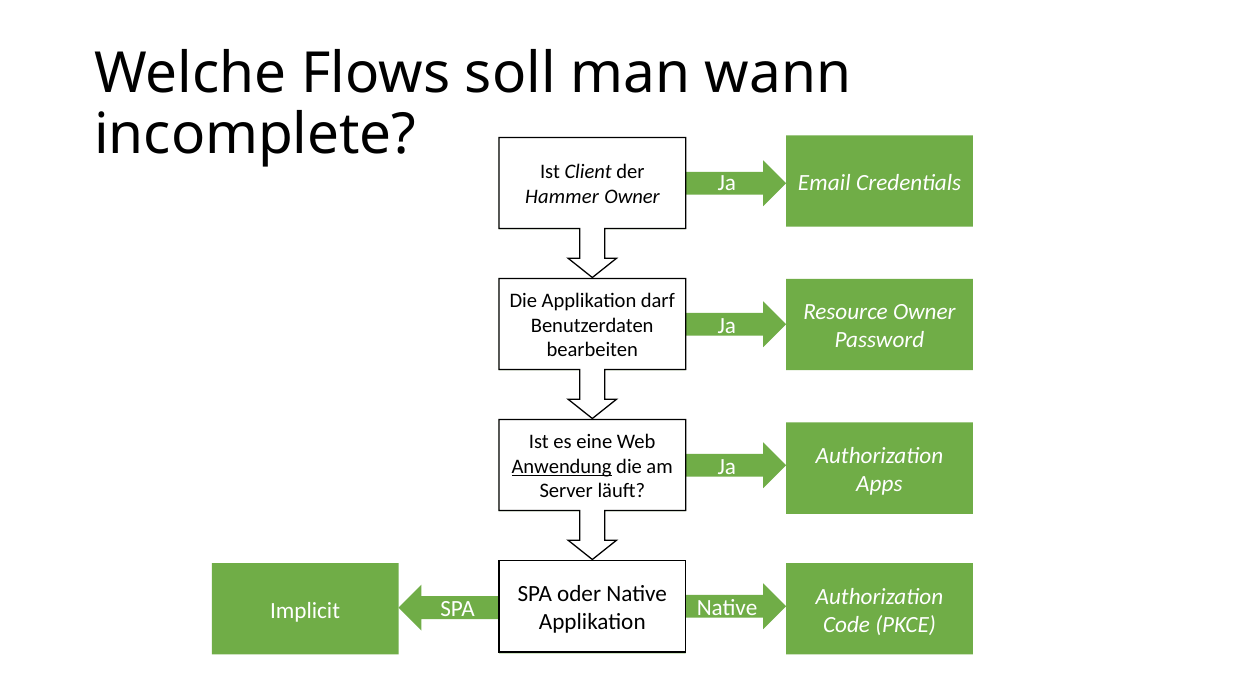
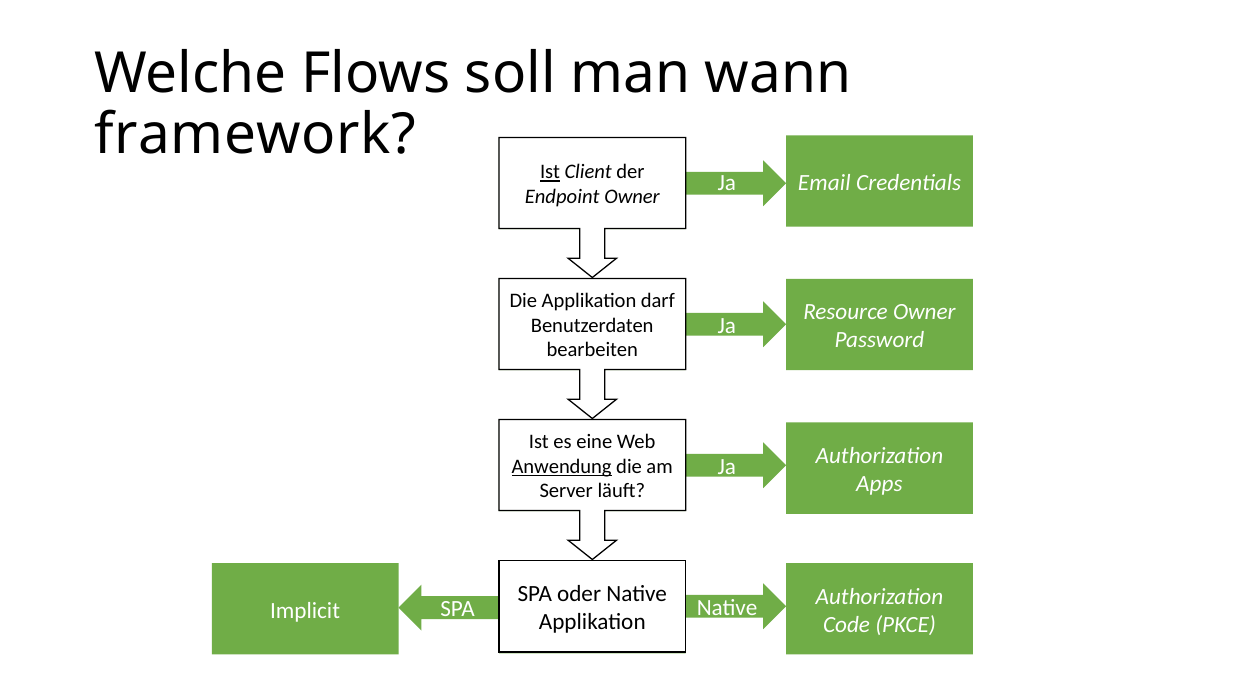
incomplete: incomplete -> framework (255, 135)
Ist underline: none -> present (550, 172)
Hammer: Hammer -> Endpoint (562, 197)
